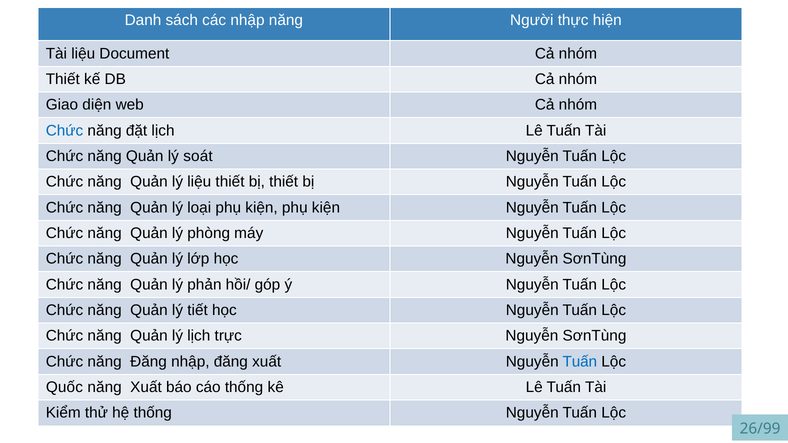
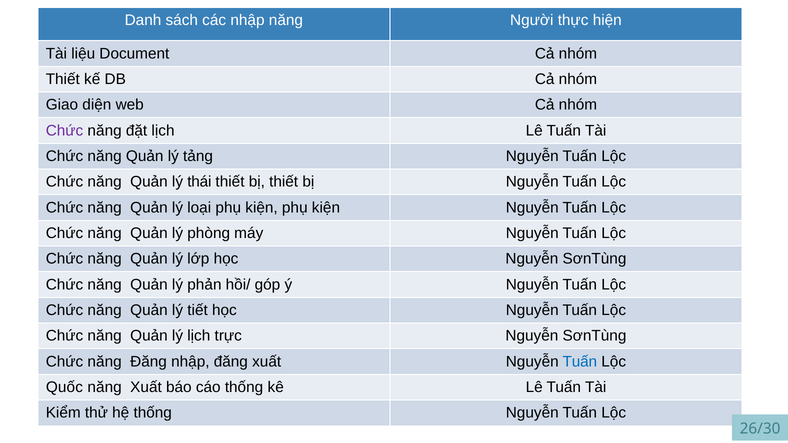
Chức colour: blue -> purple (64, 131)
soát: soát -> tảng (198, 156)
lý liệu: liệu -> thái (199, 182)
26/99: 26/99 -> 26/30 (760, 429)
